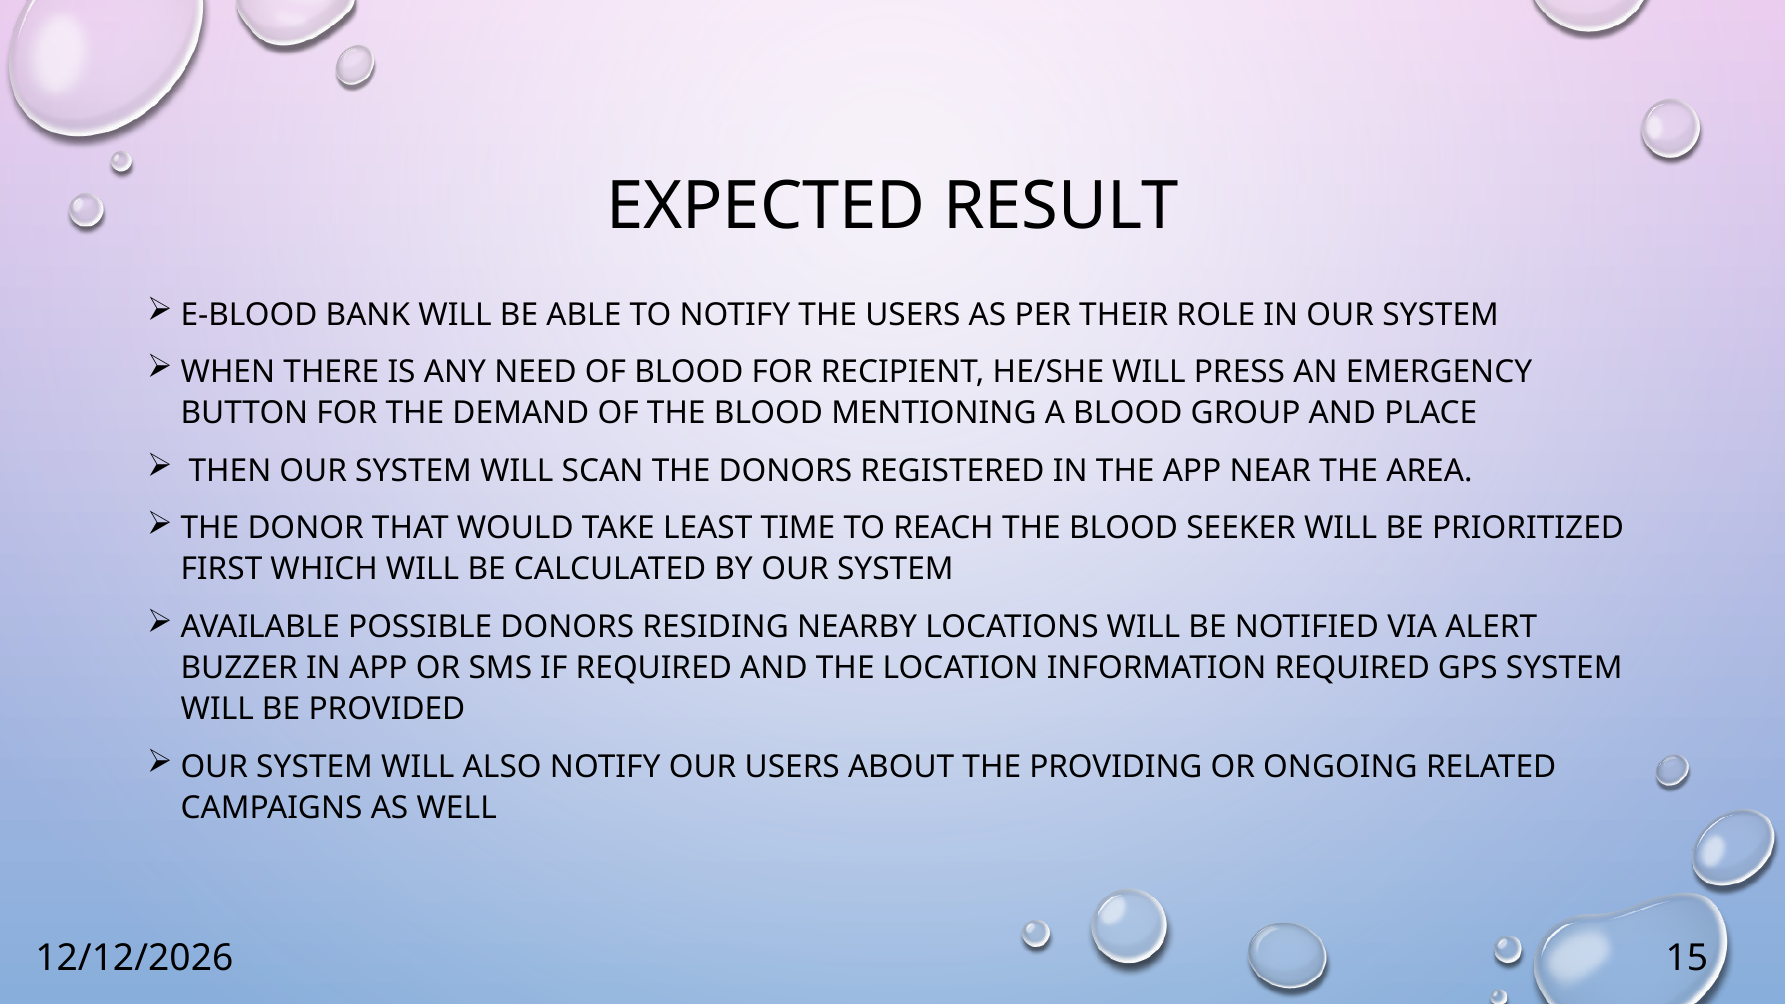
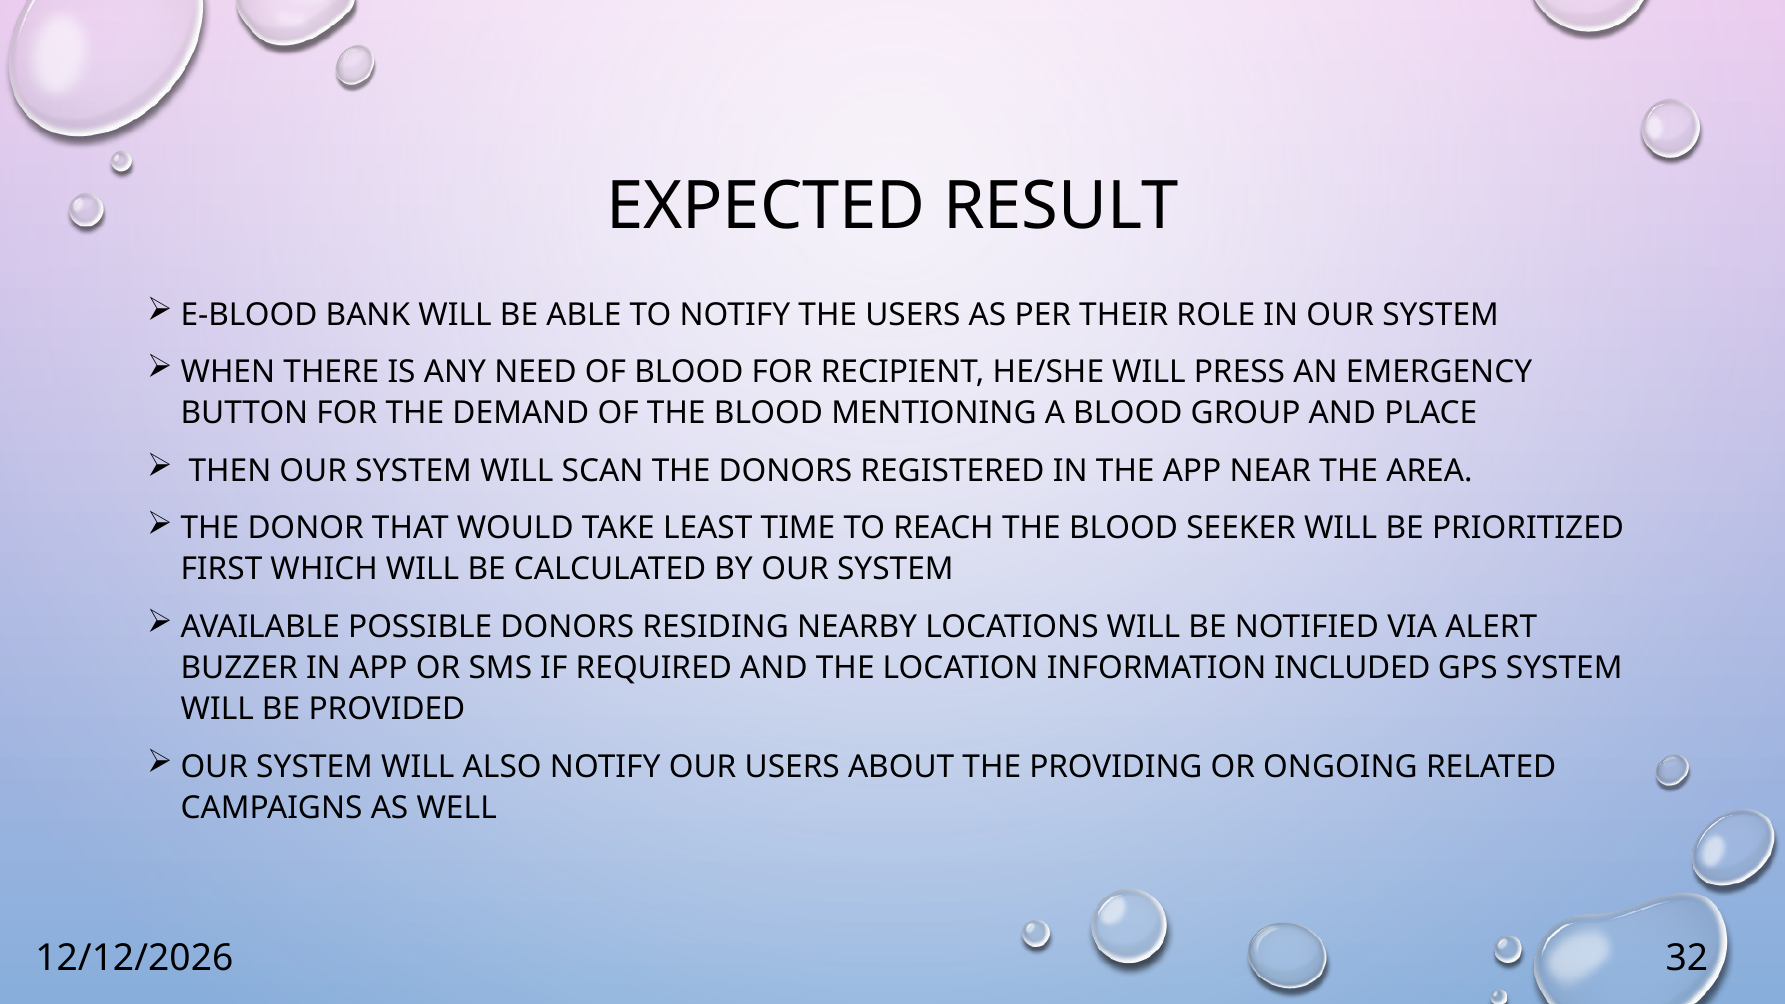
INFORMATION REQUIRED: REQUIRED -> INCLUDED (1352, 668)
15: 15 -> 32 (1687, 958)
